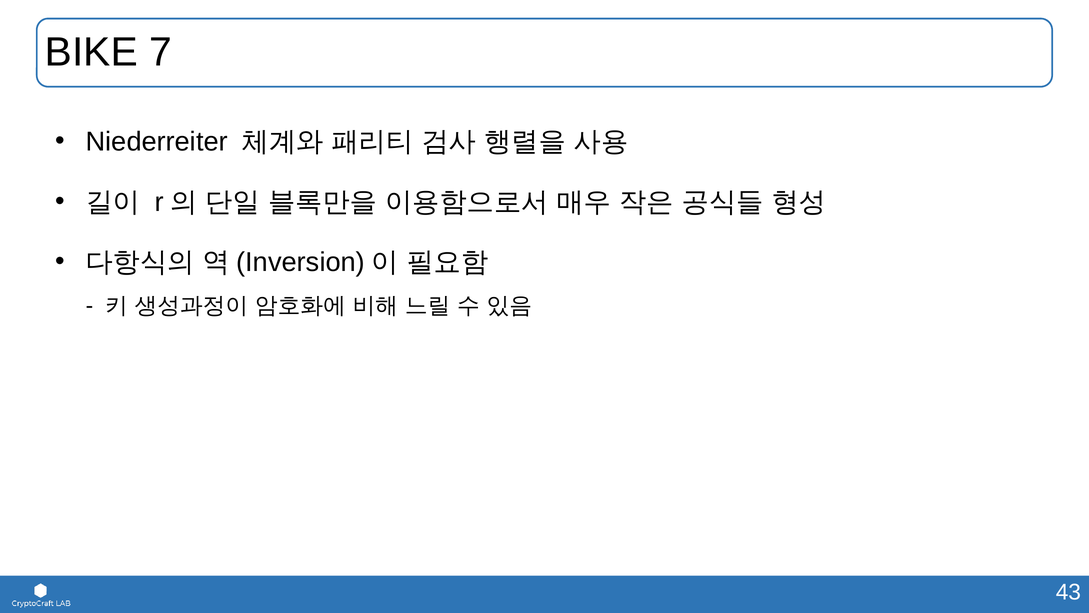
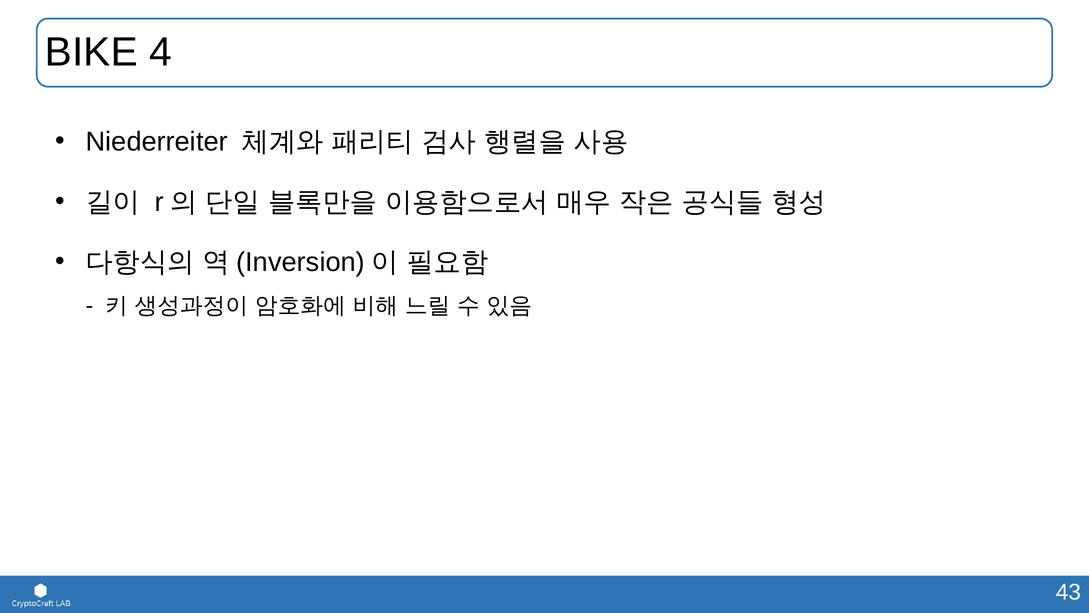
7: 7 -> 4 (160, 52)
